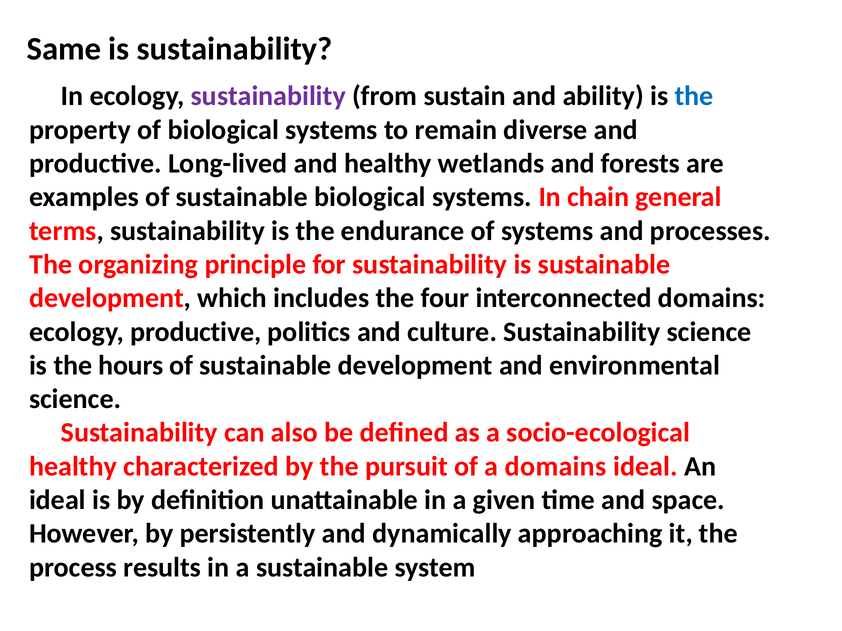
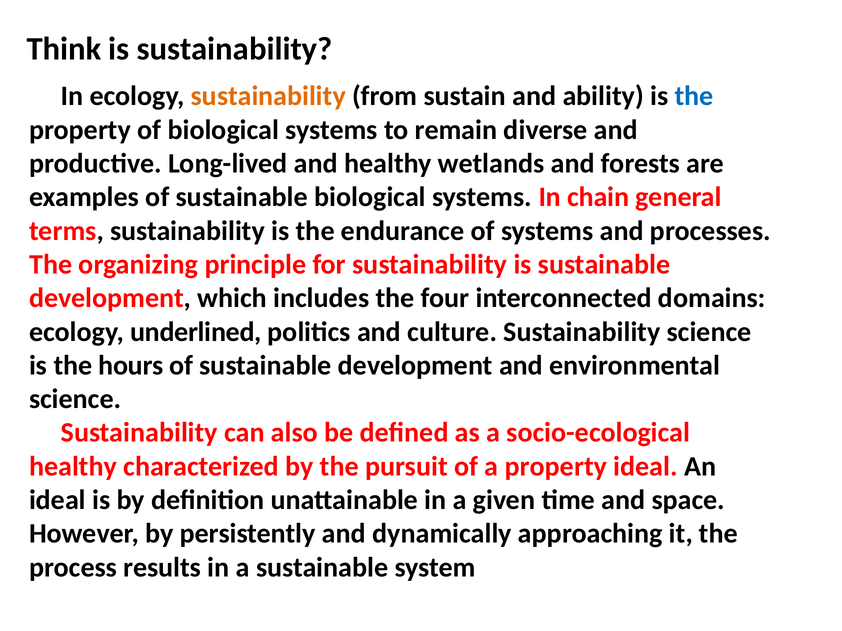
Same: Same -> Think (64, 49)
sustainability colour: purple -> orange (268, 96)
ecology productive: productive -> underlined (196, 332)
a domains: domains -> property (556, 467)
